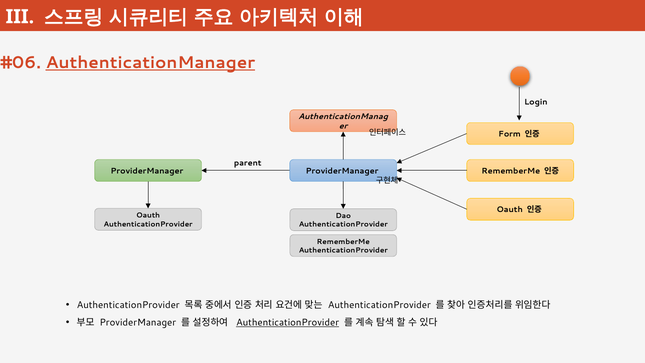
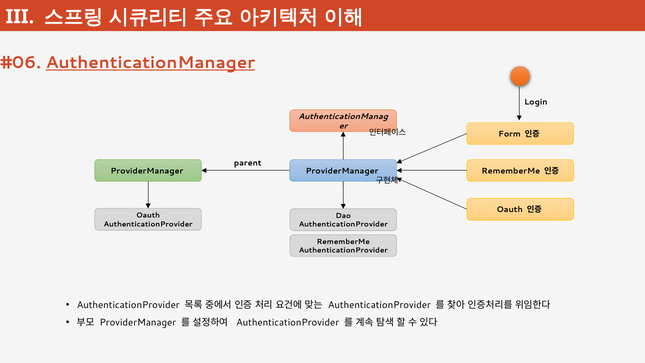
AuthenticationProvider underline: present -> none (288, 322)
